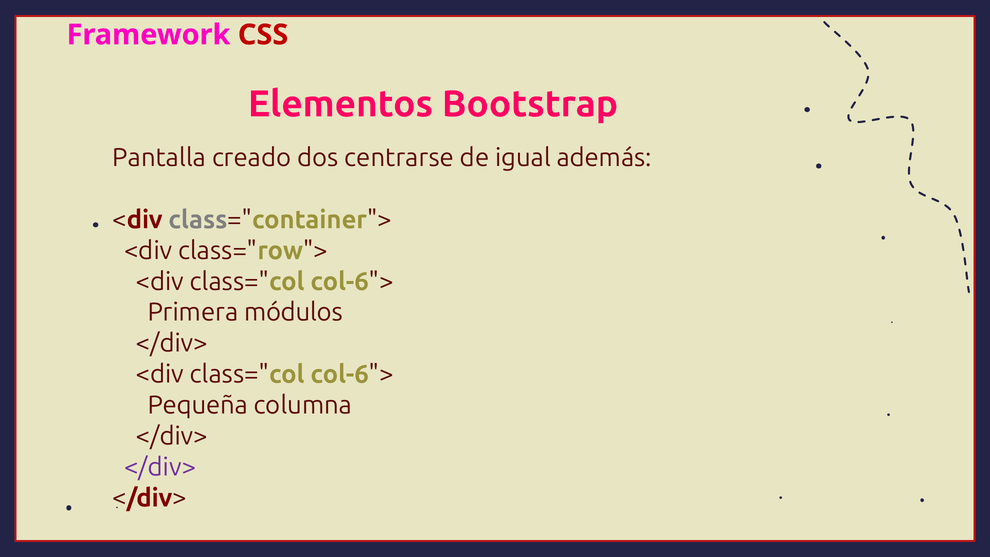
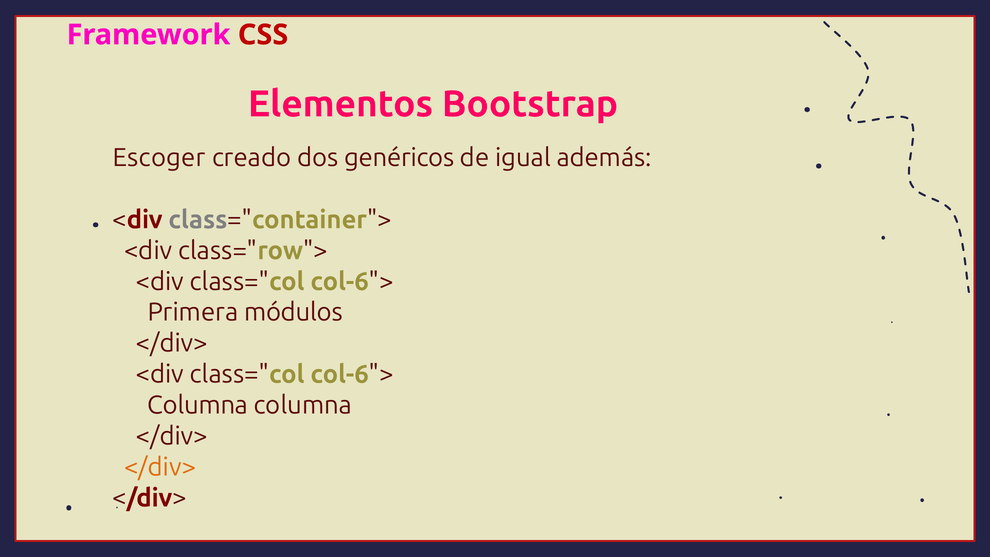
Pantalla: Pantalla -> Escoger (159, 158)
centrarse: centrarse -> genéricos (399, 158)
Pequeña: Pequeña -> Columna (198, 405)
</div> colour: purple -> orange (160, 467)
